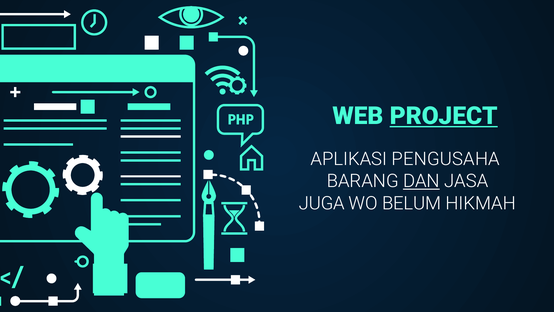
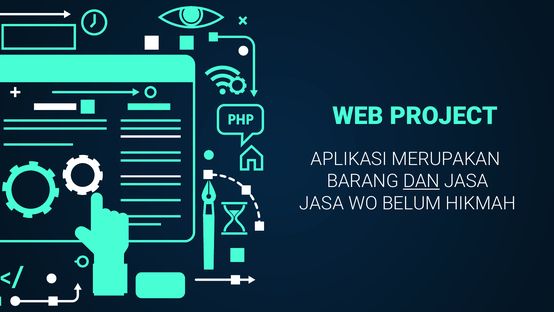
PROJECT underline: present -> none (444, 116)
PENGUSAHA: PENGUSAHA -> MERUPAKAN (446, 159)
JUGA: JUGA -> JASA (322, 203)
